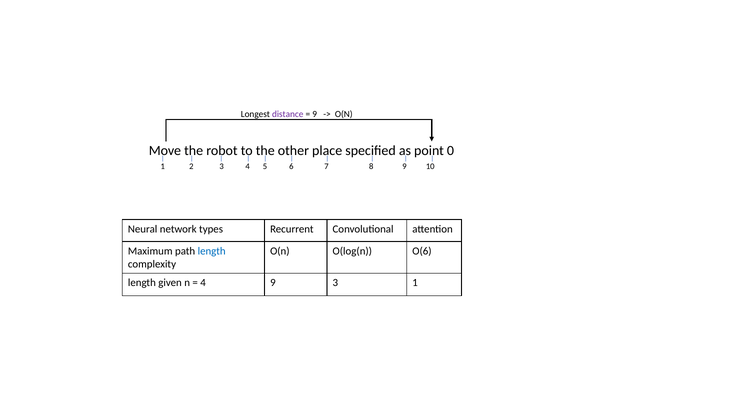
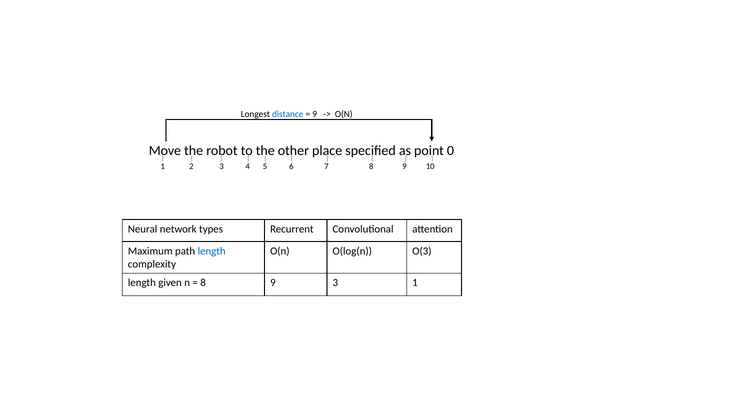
distance colour: purple -> blue (288, 114)
O(6: O(6 -> O(3 (422, 251)
4: 4 -> 8 (203, 282)
